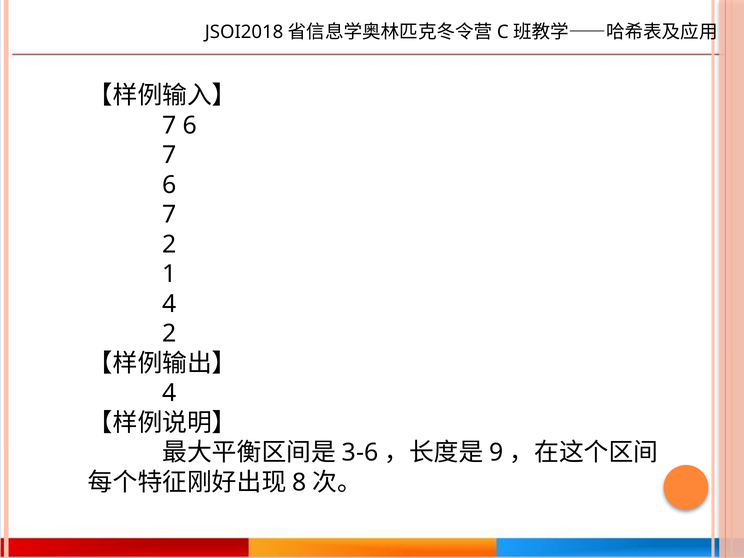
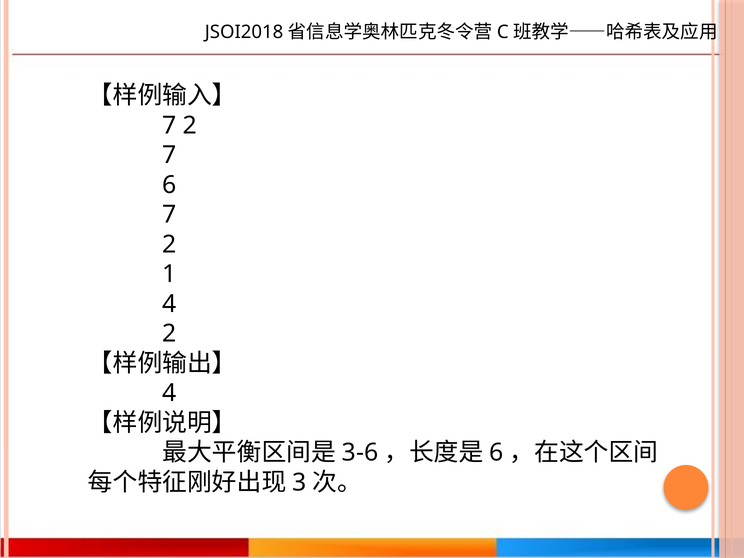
6: 6 -> 2 (190, 125)
9: 9 -> 6 (496, 453)
8: 8 -> 3 (299, 482)
